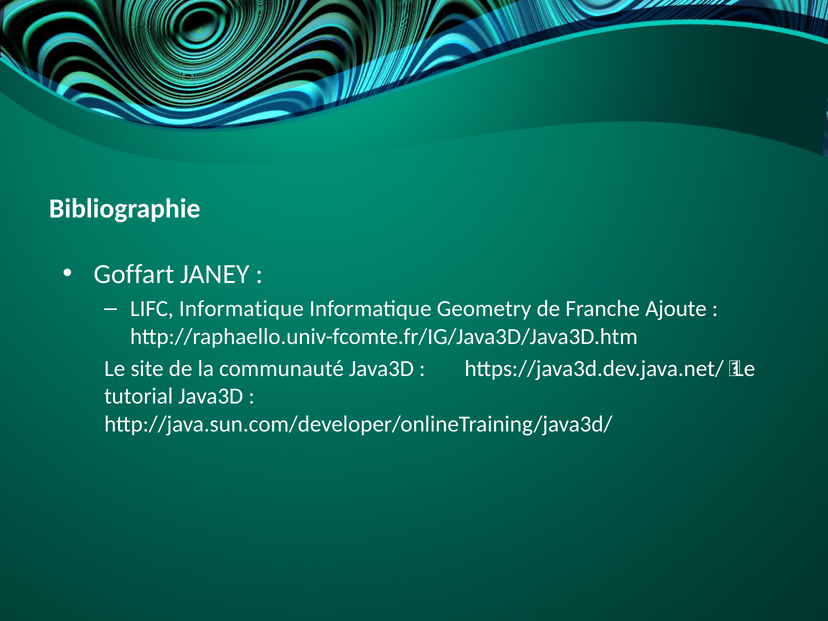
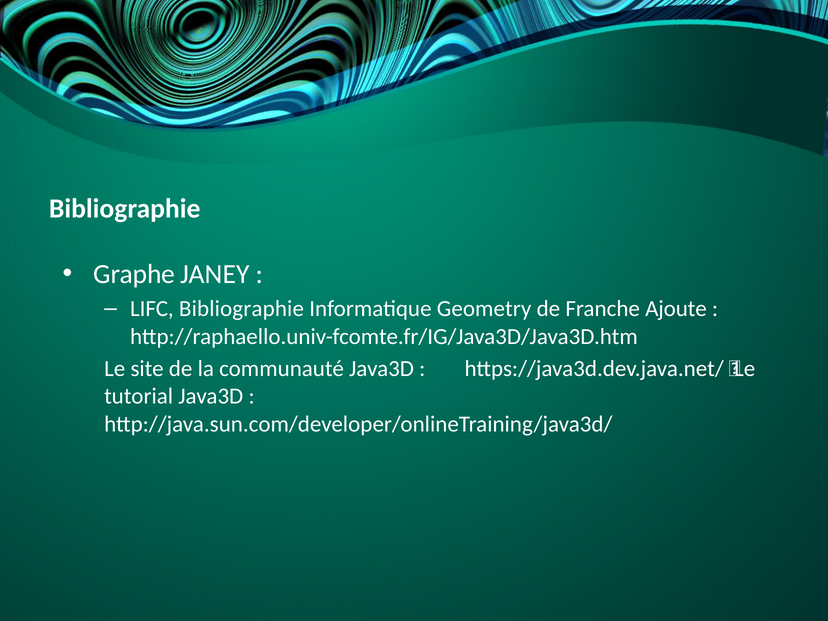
Goffart: Goffart -> Graphe (134, 274)
LIFC Informatique: Informatique -> Bibliographie (241, 309)
